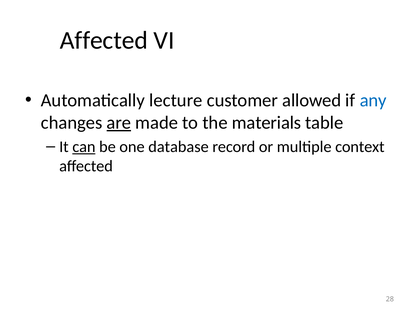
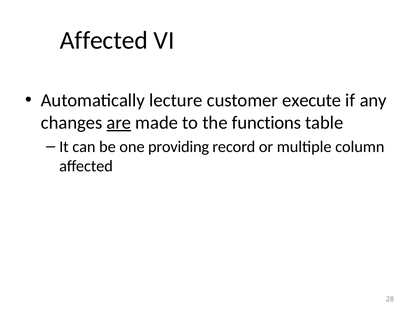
allowed: allowed -> execute (312, 100)
any colour: blue -> black (373, 100)
materials: materials -> functions (267, 123)
can underline: present -> none (84, 147)
database: database -> providing (179, 147)
context: context -> column (360, 147)
